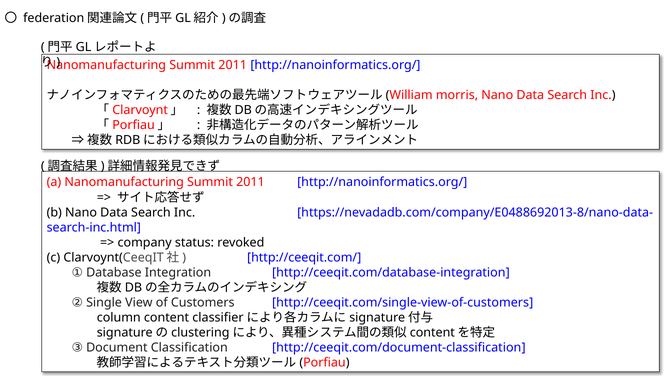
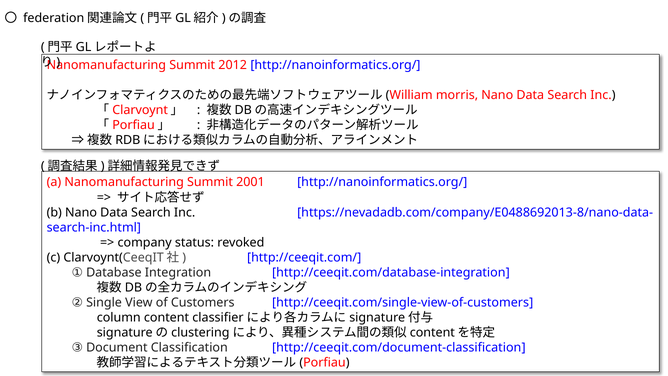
2011: 2011 -> 2012 (233, 65)
a Nanomanufacturing Summit 2011: 2011 -> 2001 (250, 182)
